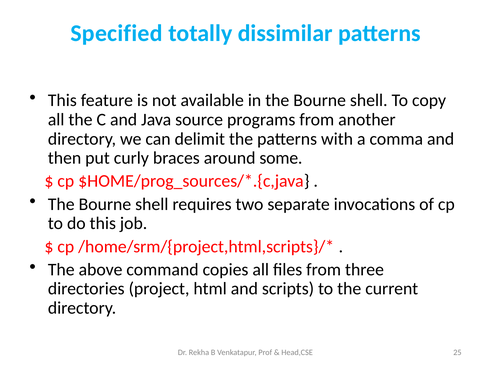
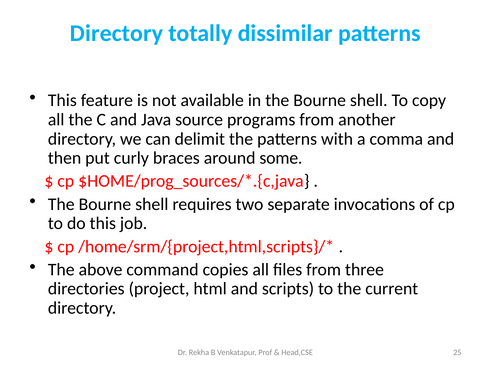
Specified: Specified -> Directory (117, 33)
